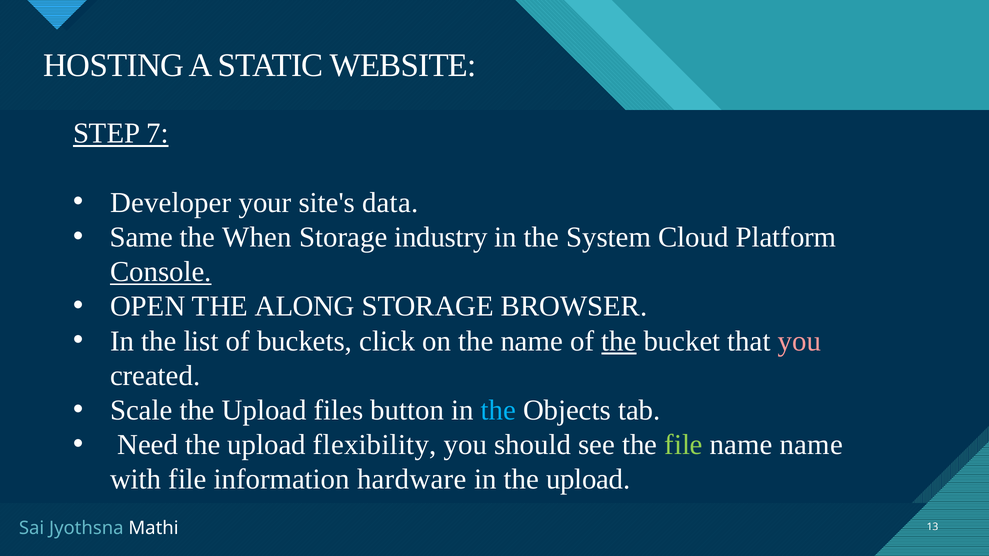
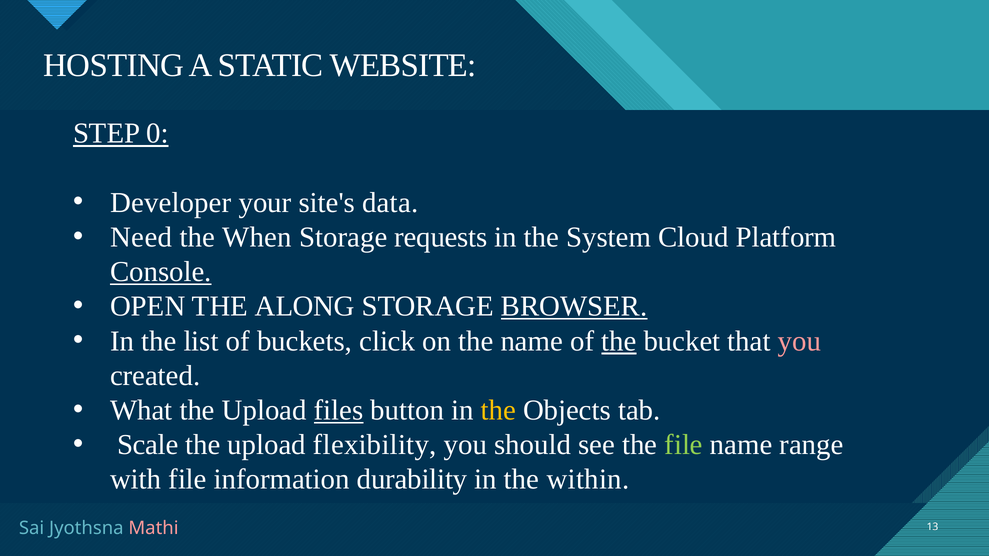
7: 7 -> 0 (157, 133)
Same: Same -> Need (141, 237)
industry: industry -> requests (441, 237)
BROWSER underline: none -> present (574, 307)
Scale: Scale -> What (141, 410)
files underline: none -> present (339, 410)
the colour: light blue -> yellow (498, 410)
Need: Need -> Scale (148, 445)
name name: name -> range (811, 445)
hardware: hardware -> durability (412, 480)
in the upload: upload -> within (588, 480)
Mathi colour: white -> pink (153, 528)
